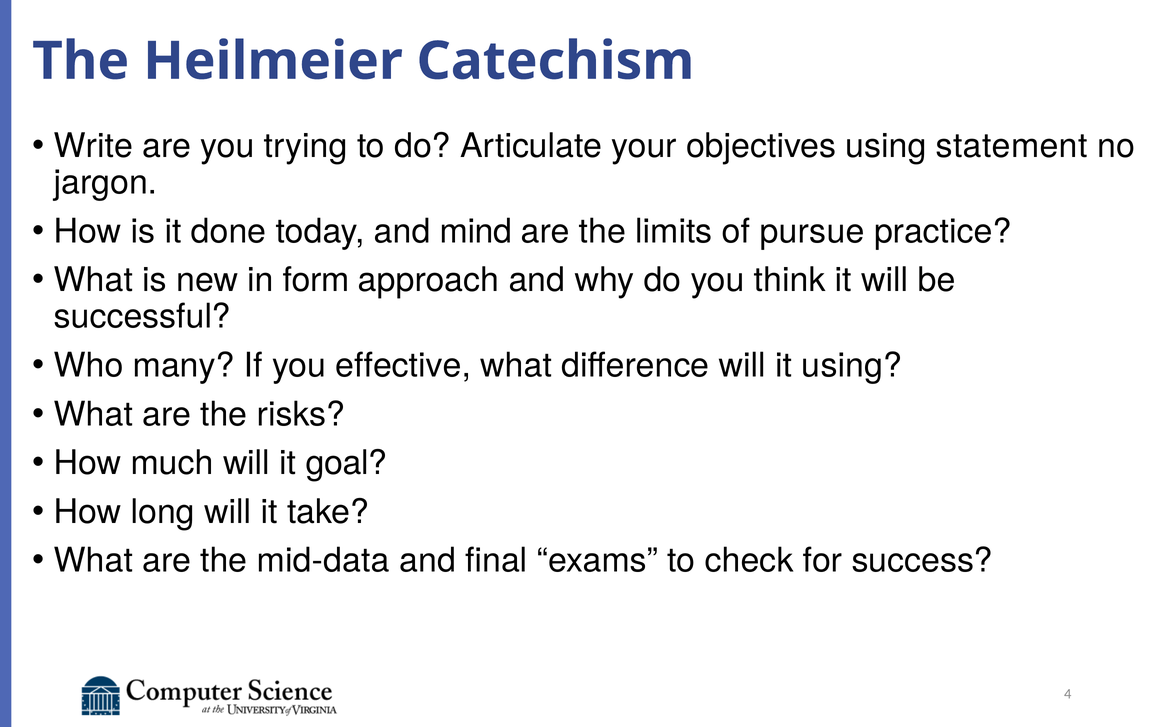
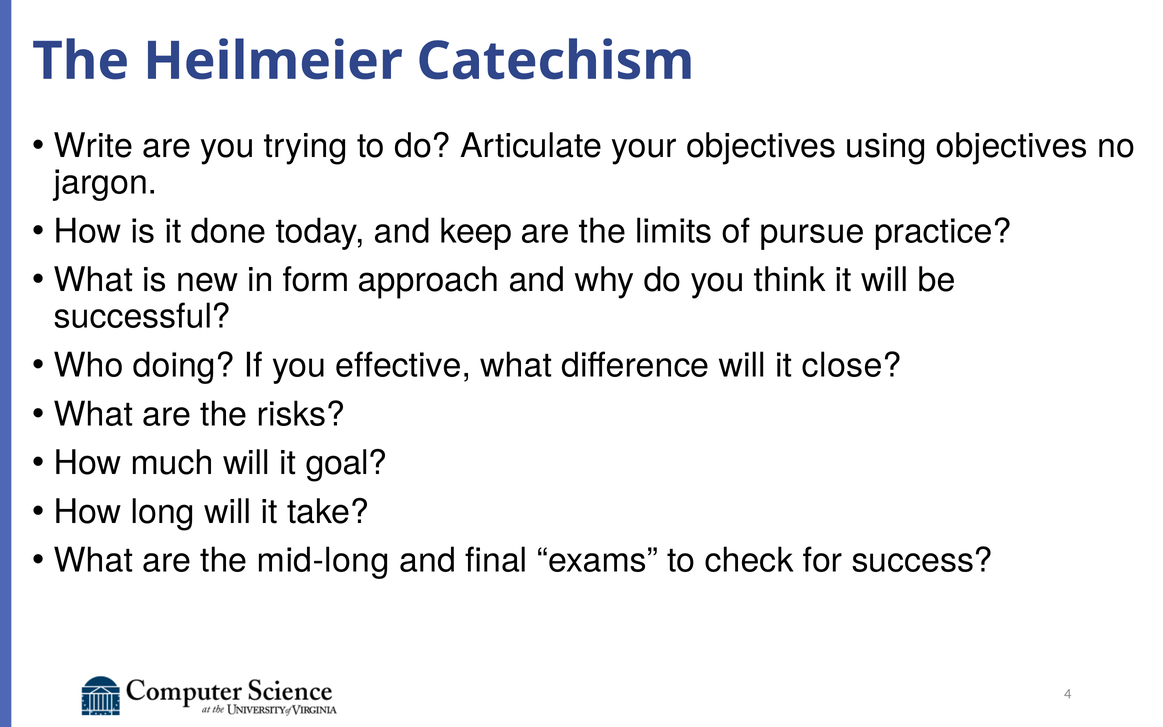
using statement: statement -> objectives (1012, 146)
mind: mind -> keep (476, 231)
many: many -> doing (184, 365)
it using: using -> close (852, 365)
mid-data: mid-data -> mid-long (323, 561)
